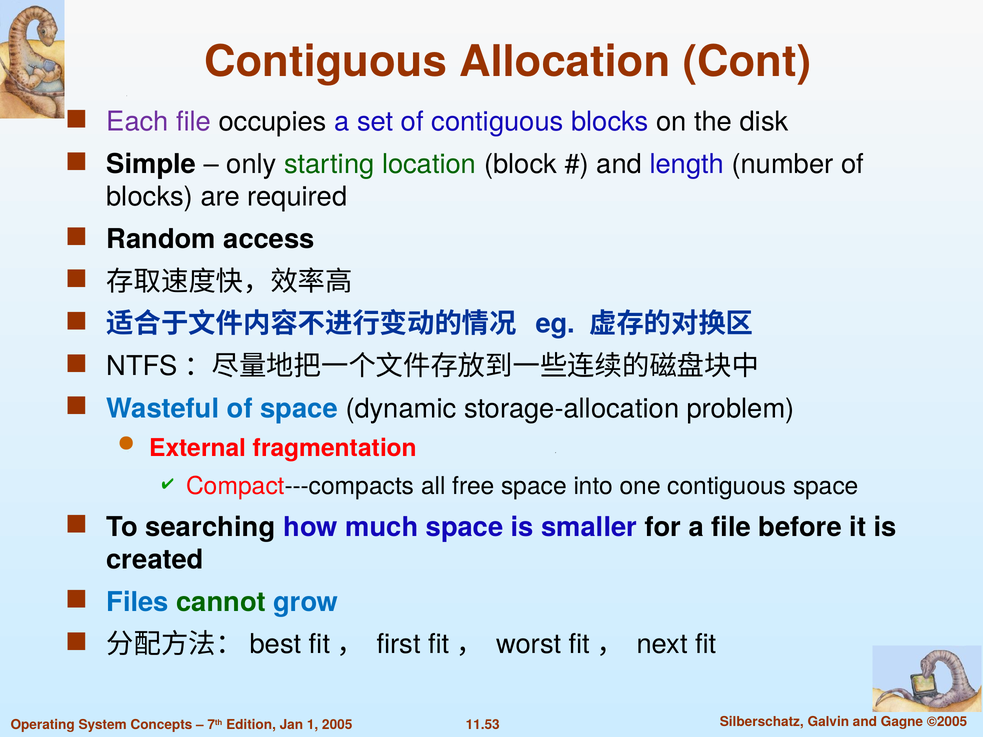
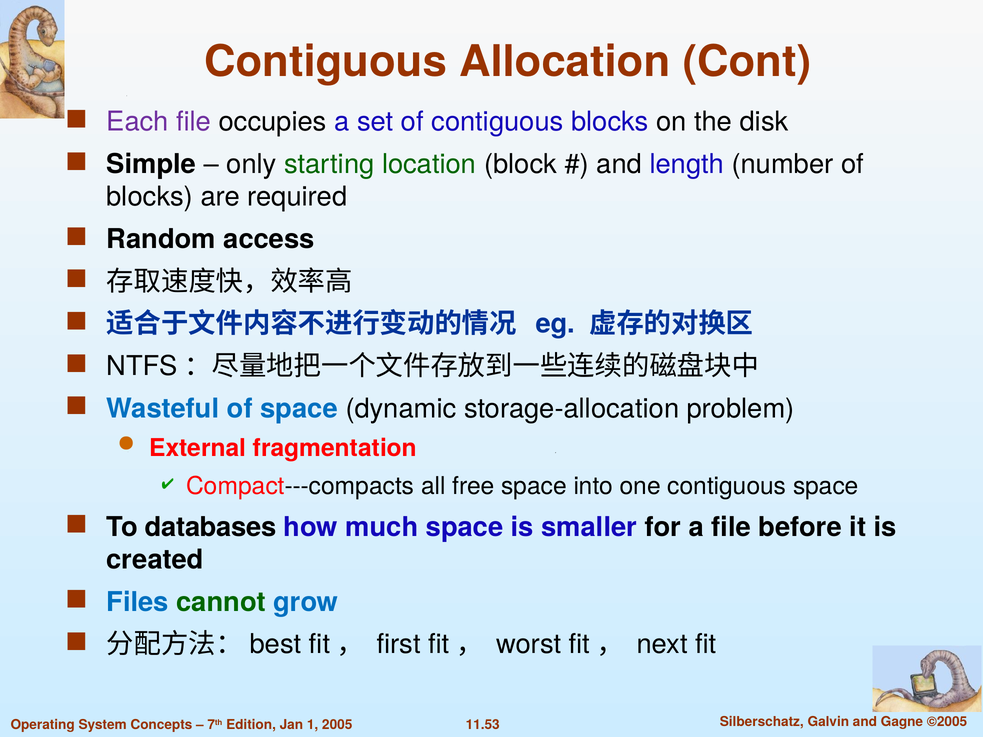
searching: searching -> databases (211, 527)
